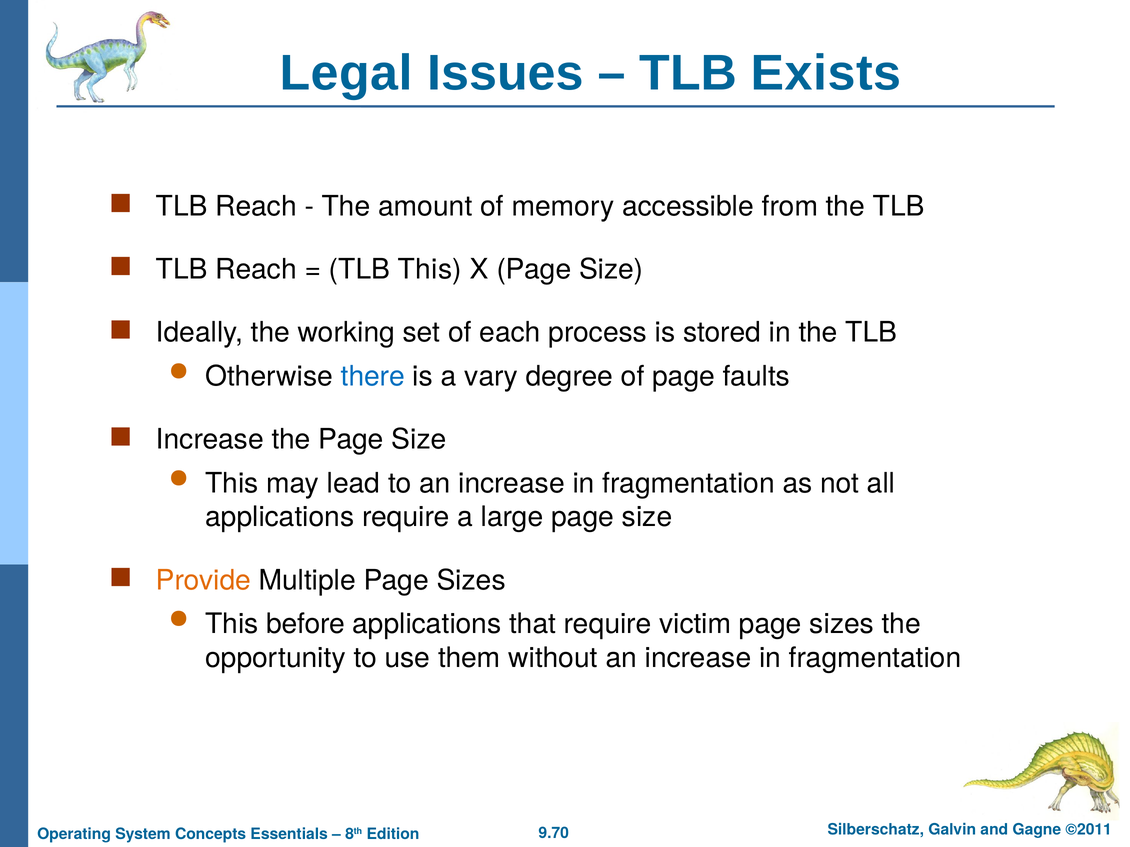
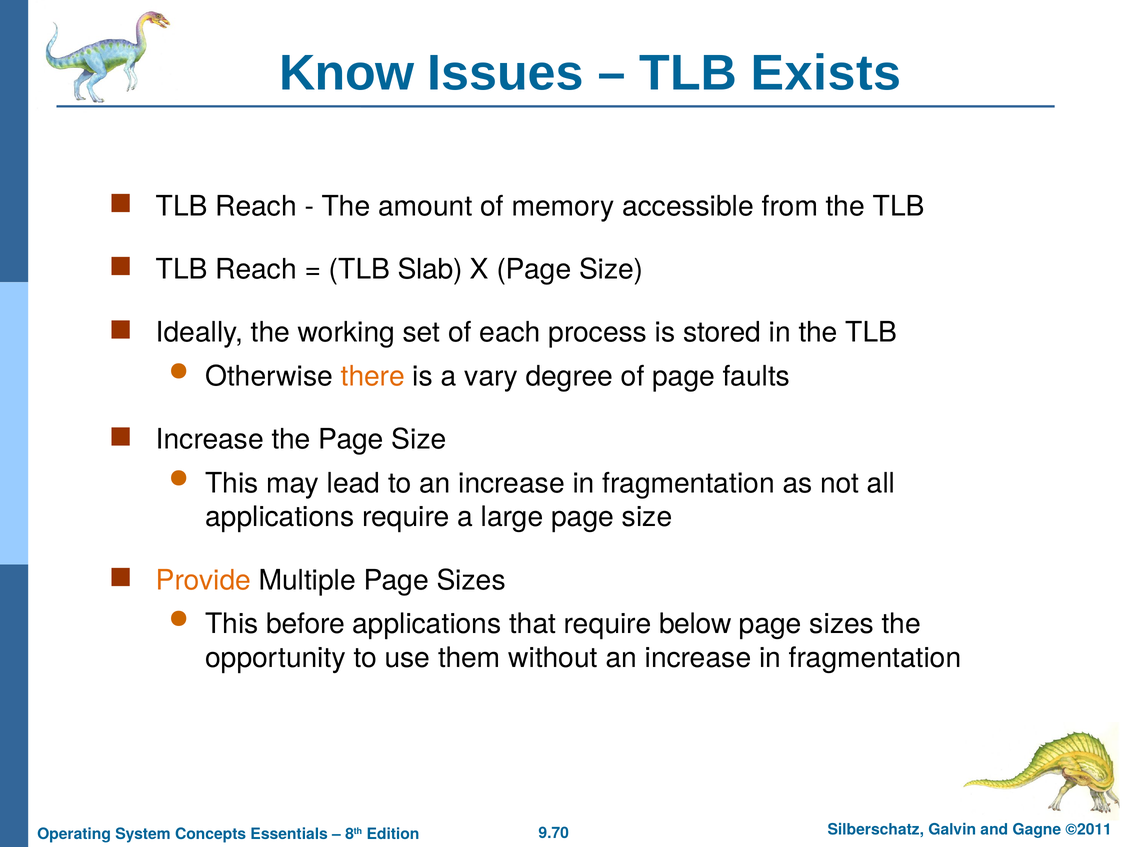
Legal: Legal -> Know (347, 73)
TLB This: This -> Slab (430, 270)
there colour: blue -> orange (373, 377)
victim: victim -> below (695, 624)
